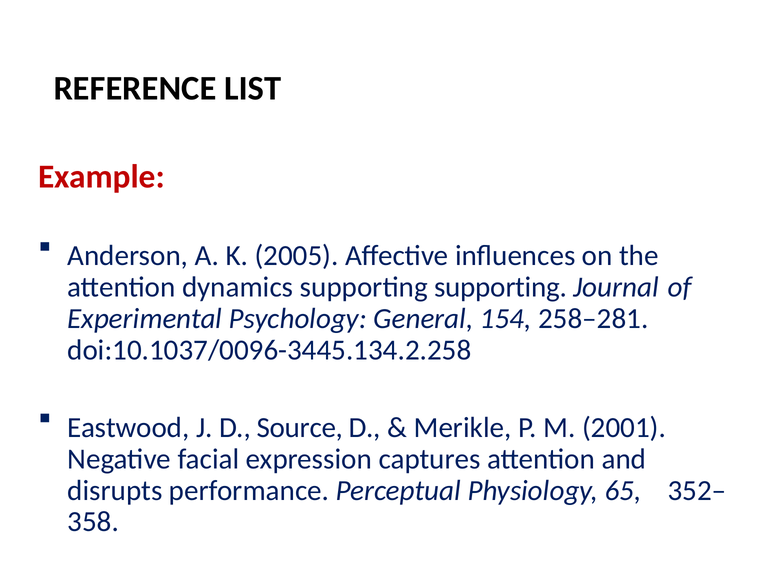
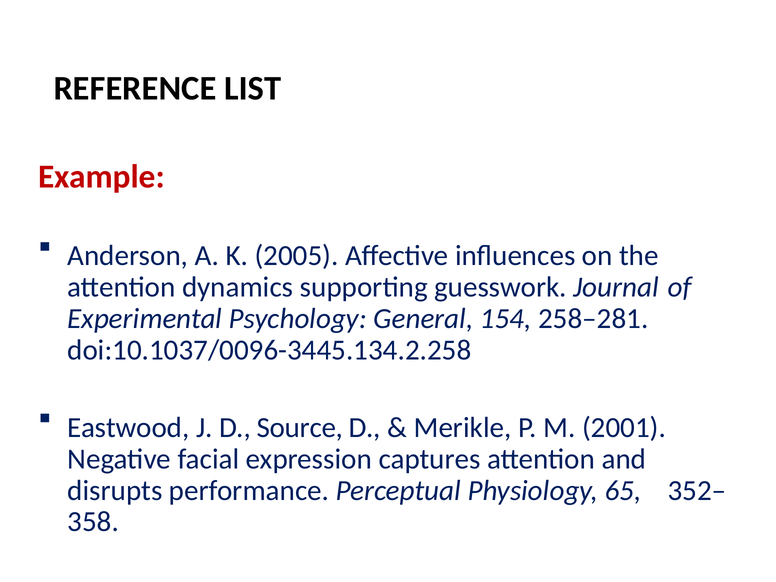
supporting supporting: supporting -> guesswork (501, 287)
